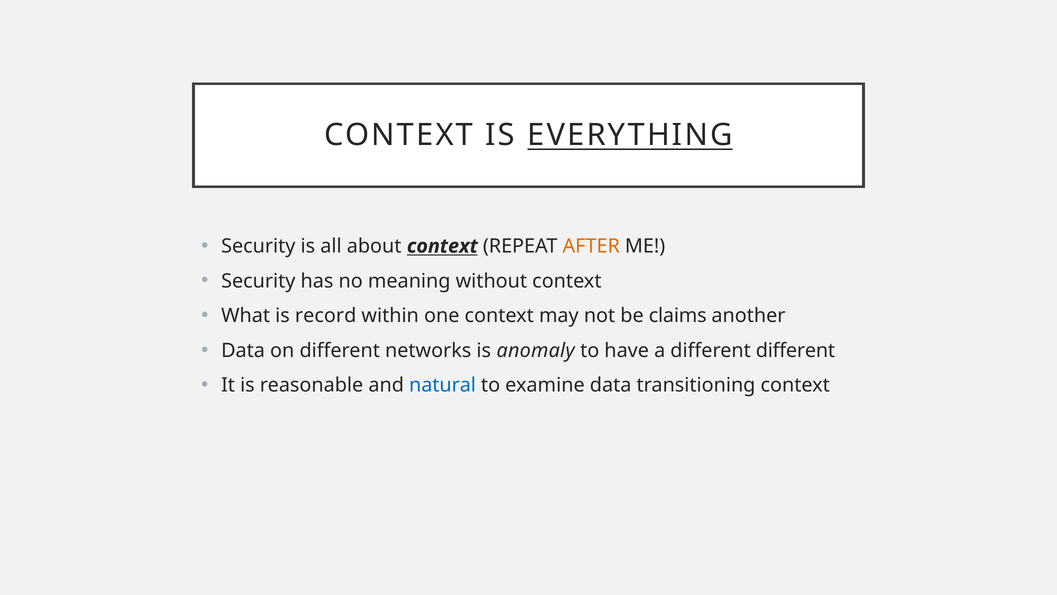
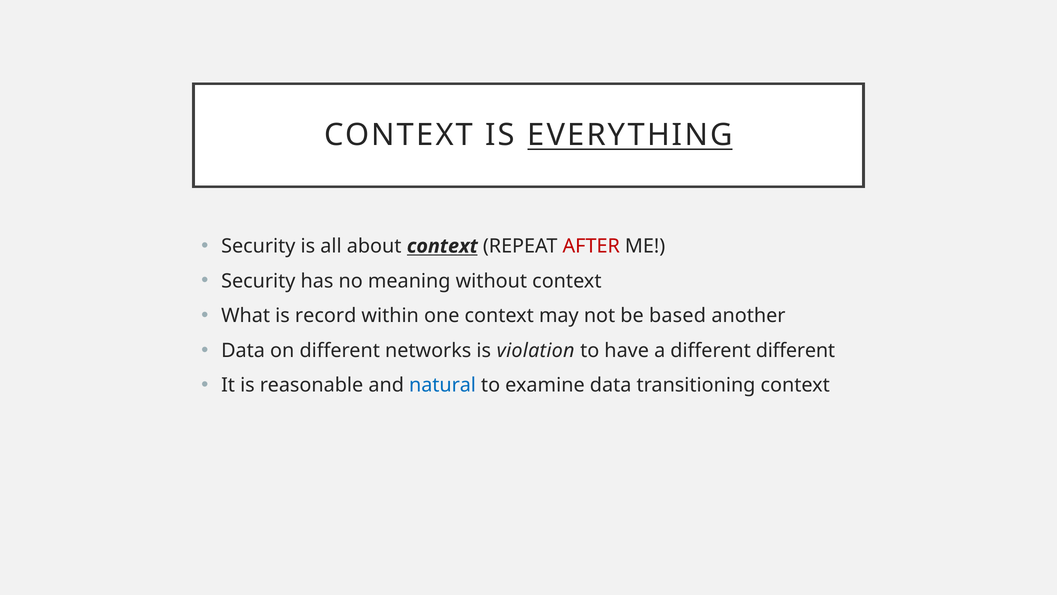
AFTER colour: orange -> red (591, 246)
claims: claims -> based (677, 316)
anomaly: anomaly -> violation (536, 350)
